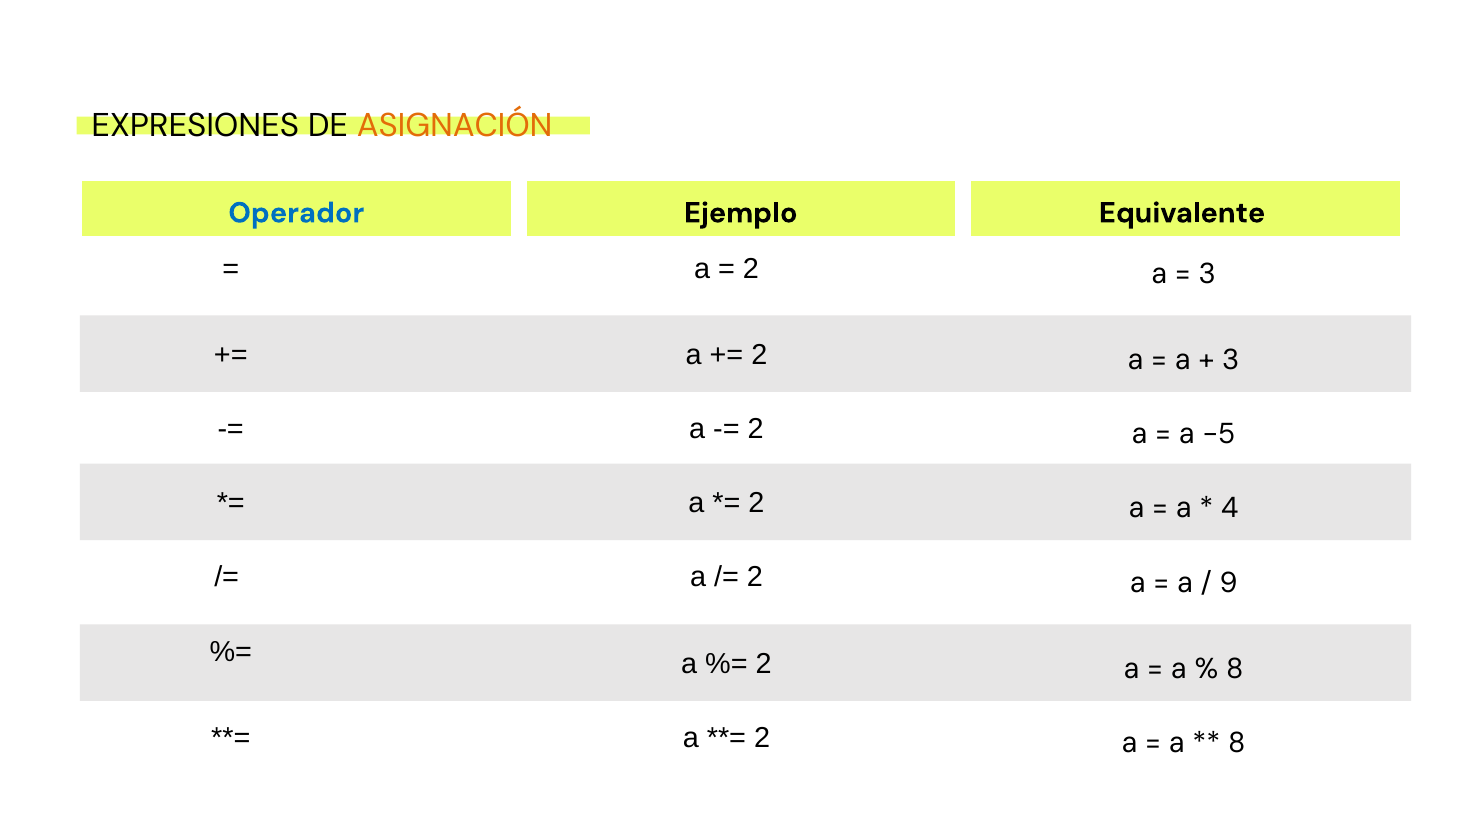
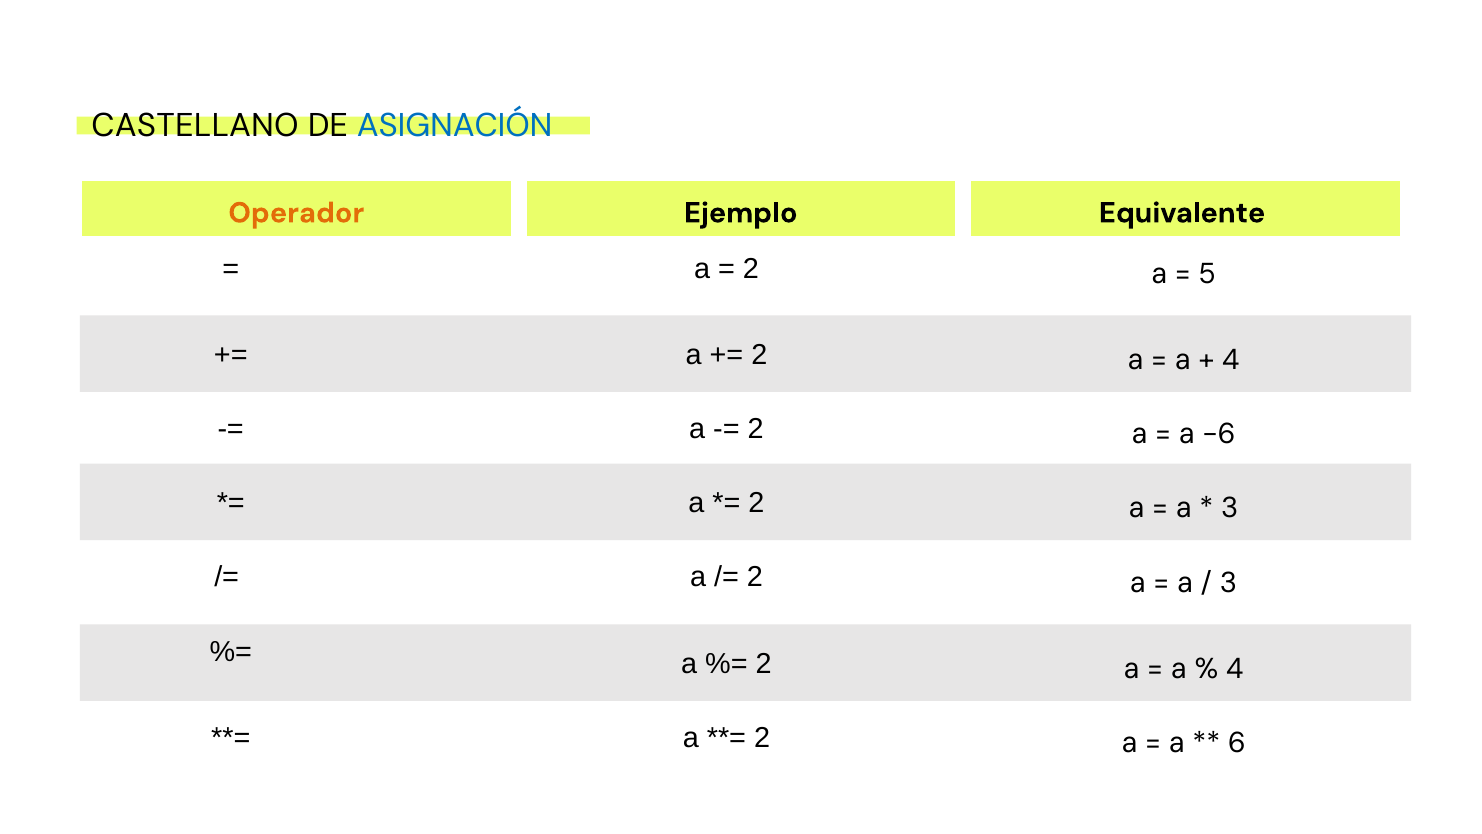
EXPRESIONES: EXPRESIONES -> CASTELLANO (195, 125)
ASIGNACIÓN colour: orange -> blue (455, 125)
Operador colour: blue -> orange (296, 213)
3: 3 -> 5 (1207, 274)
3: 3 -> 4 (1231, 360)
-5: -5 -> -6 (1219, 434)
4: 4 -> 3 (1230, 508)
9: 9 -> 3 (1229, 582)
8: 8 -> 4 (1235, 669)
8: 8 -> 6 (1237, 743)
